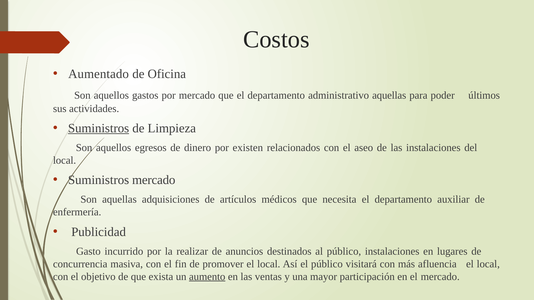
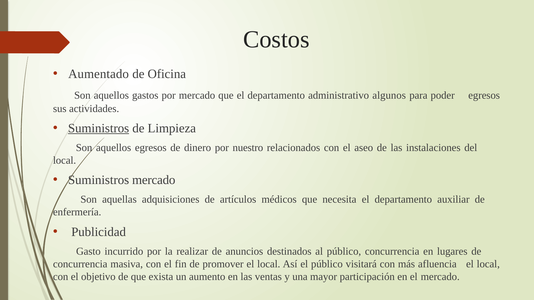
administrativo aquellas: aquellas -> algunos (389, 96)
poder últimos: últimos -> egresos (484, 96)
existen: existen -> nuestro (248, 148)
público instalaciones: instalaciones -> concurrencia (392, 252)
aumento underline: present -> none (207, 277)
